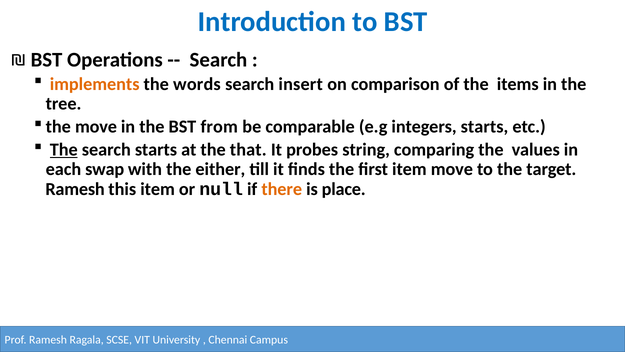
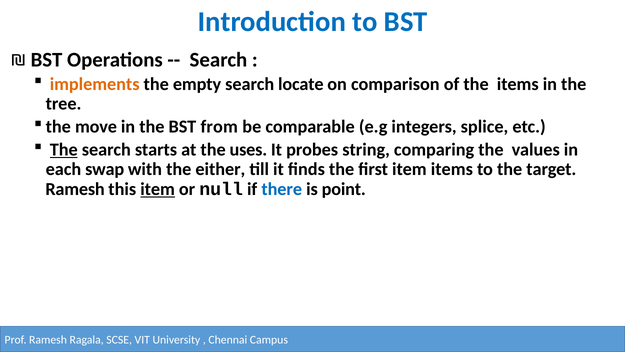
words: words -> empty (197, 84)
insert: insert -> locate (301, 84)
integers starts: starts -> splice (484, 127)
that: that -> uses (248, 149)
item move: move -> items (452, 169)
item underline: none -> present (158, 189)
there colour: orange -> blue (282, 189)
place: place -> point (344, 189)
